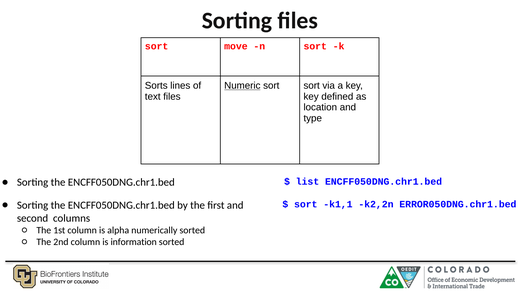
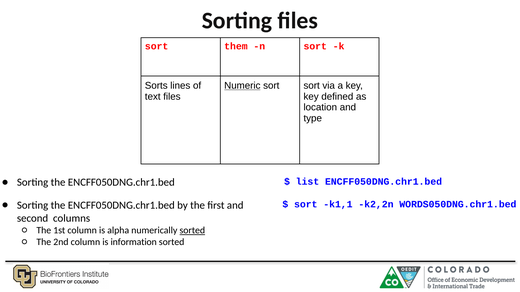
move: move -> them (236, 47)
ERROR050DNG.chr1.bed: ERROR050DNG.chr1.bed -> WORDS050DNG.chr1.bed (458, 205)
sorted underline: none -> present (192, 231)
